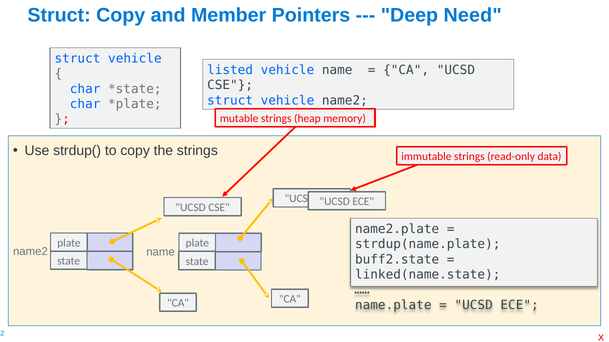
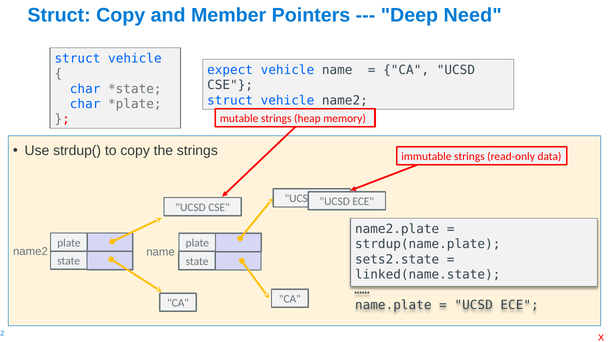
listed: listed -> expect (230, 70)
buff2.state: buff2.state -> sets2.state (397, 260)
